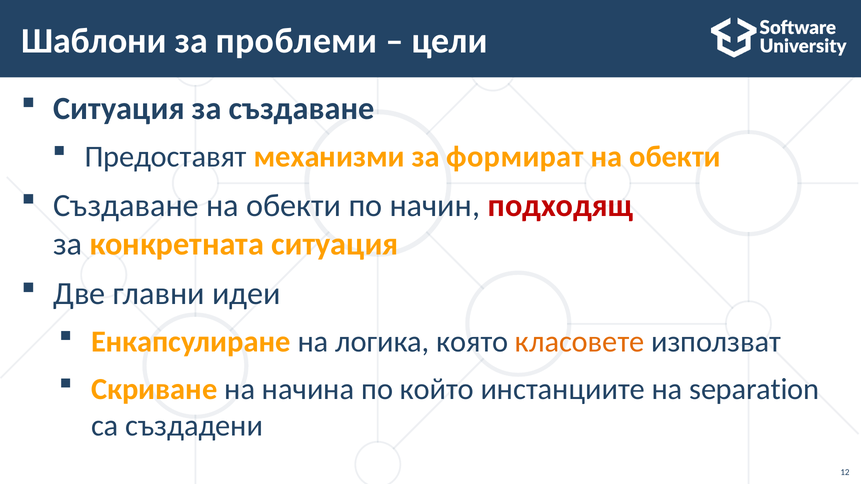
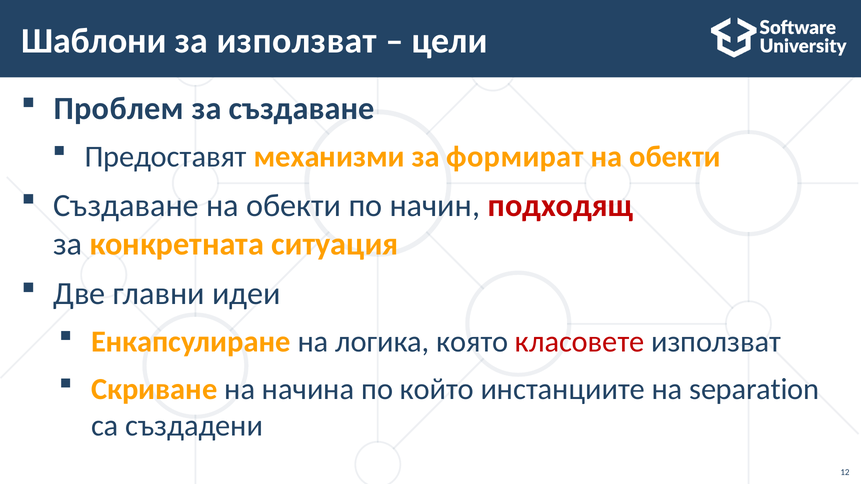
за проблеми: проблеми -> използват (297, 41)
Ситуация: Ситуация -> Проблем (119, 109)
класовете colour: orange -> red (580, 342)
